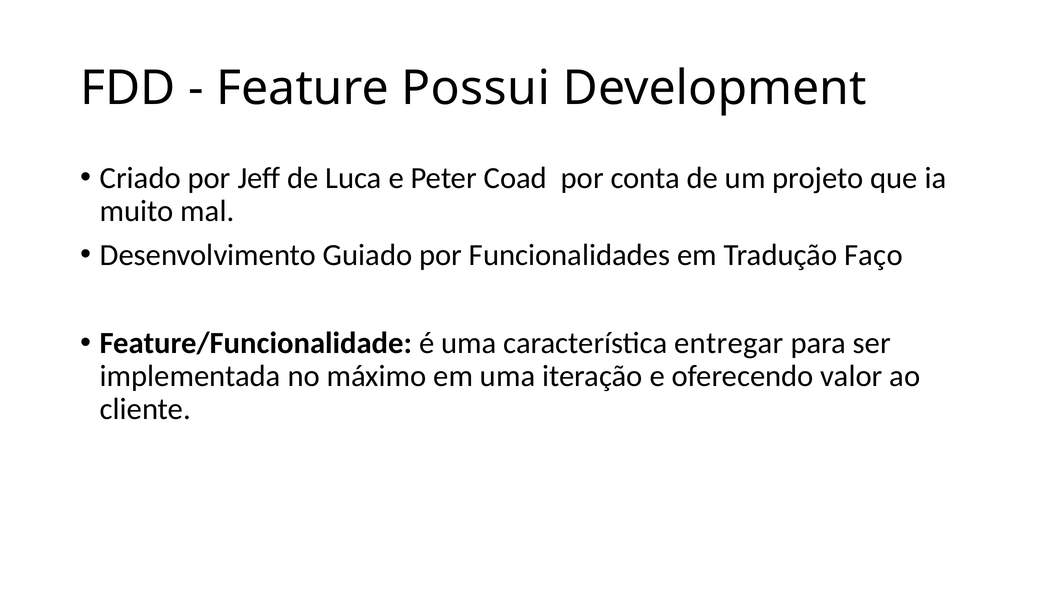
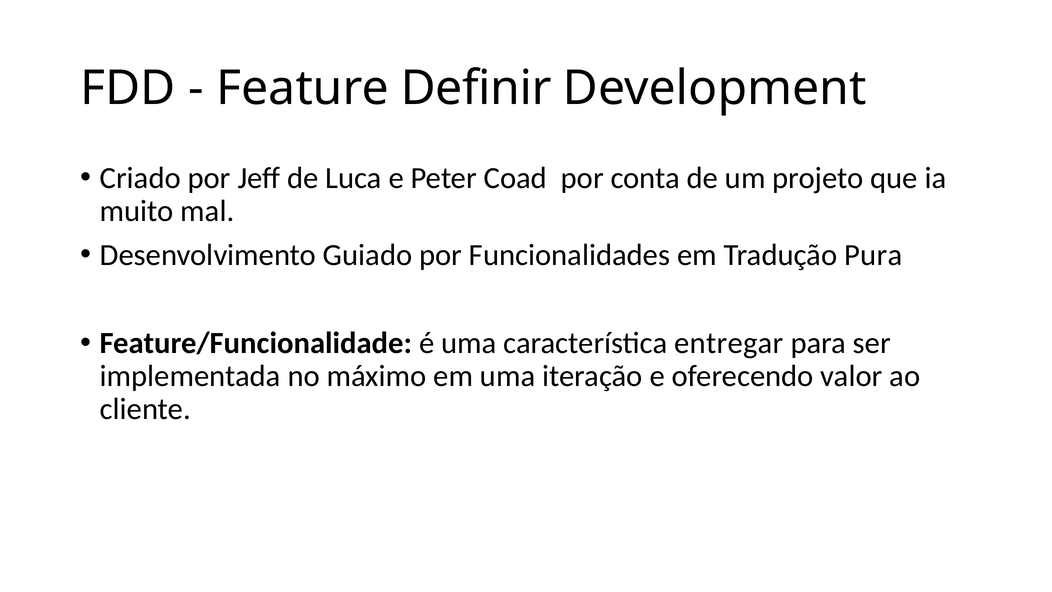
Possui: Possui -> Definir (476, 88)
Faço: Faço -> Pura (873, 255)
